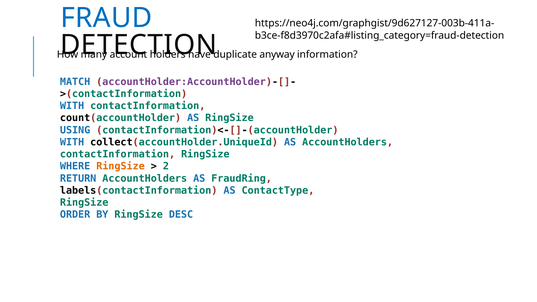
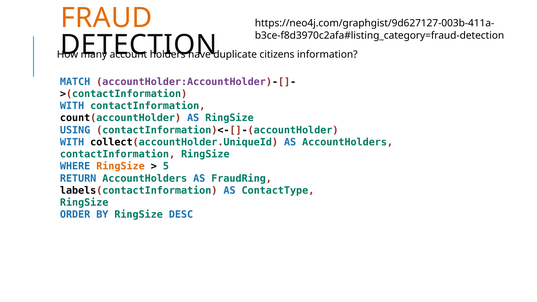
FRAUD colour: blue -> orange (106, 18)
anyway: anyway -> citizens (277, 54)
2: 2 -> 5 (166, 166)
